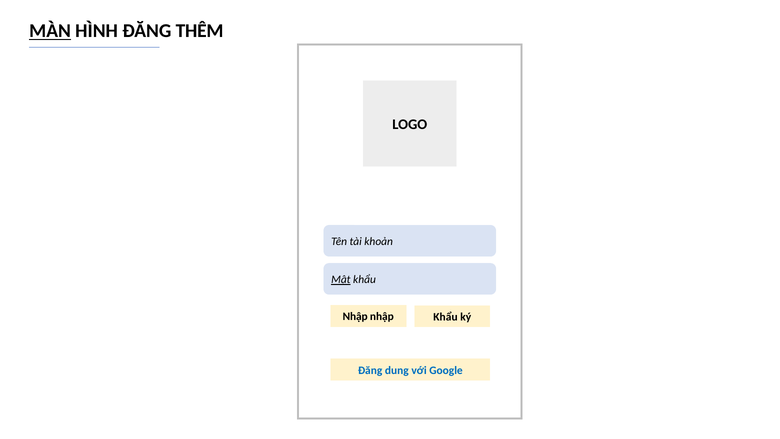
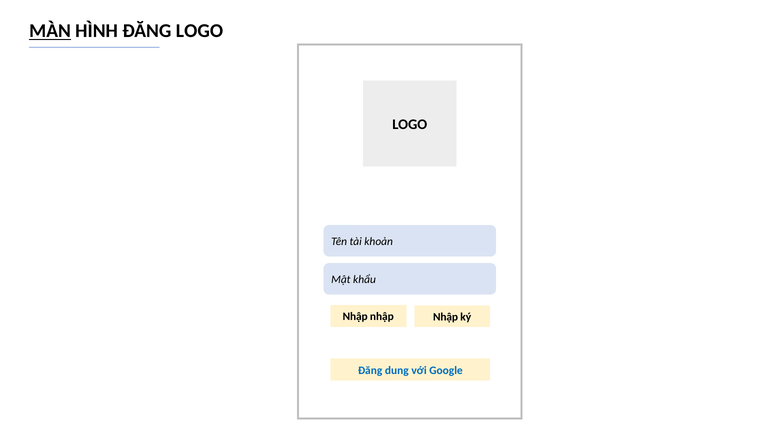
ĐĂNG THÊM: THÊM -> LOGO (199, 31)
Mật underline: present -> none (341, 279)
Khẩu: Khẩu -> Nhập (446, 317)
